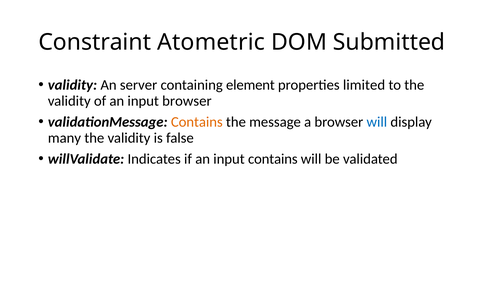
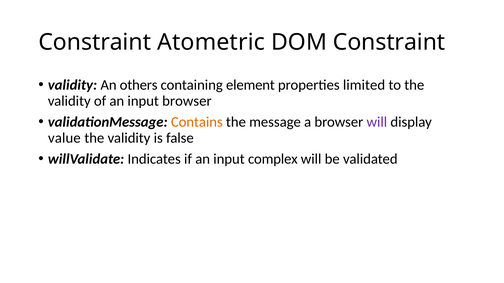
DOM Submitted: Submitted -> Constraint (389, 42)
server: server -> others (139, 85)
will colour: blue -> purple (377, 122)
many: many -> value (64, 138)
input contains: contains -> complex (273, 159)
